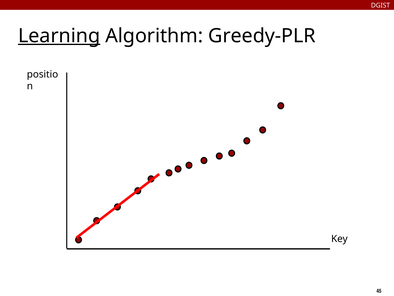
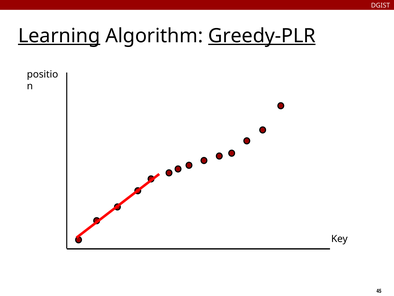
Greedy-PLR underline: none -> present (262, 36)
